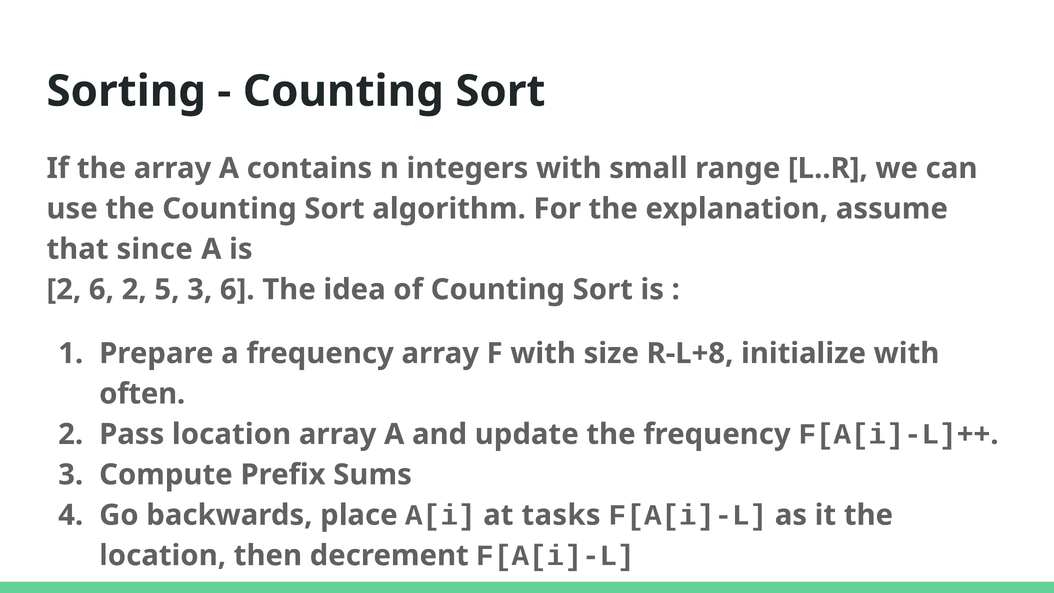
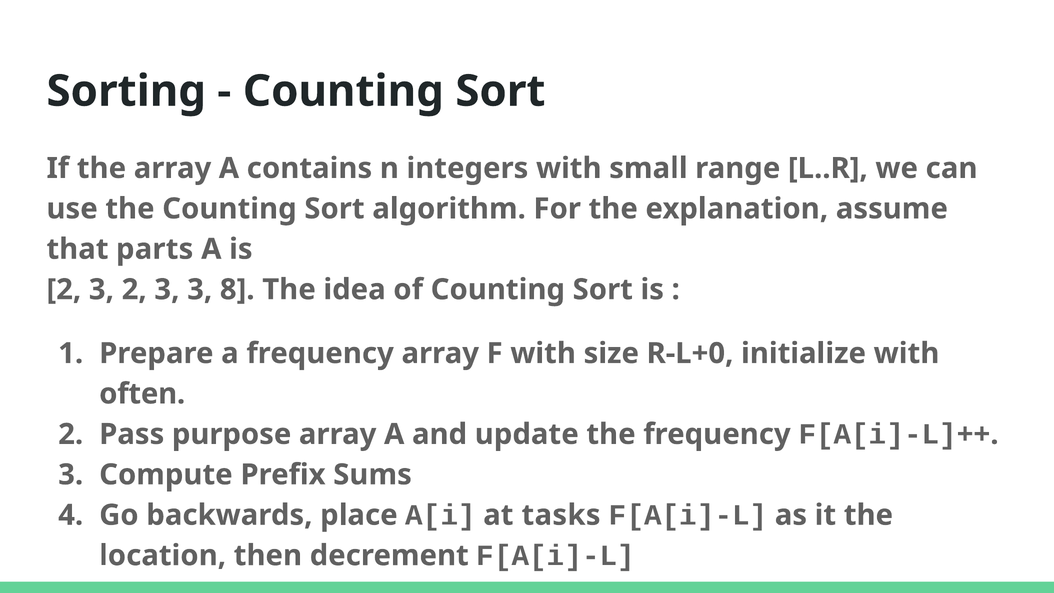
since: since -> parts (155, 249)
6: 6 -> 3 (101, 290)
5: 5 -> 3 (167, 290)
3 6: 6 -> 8 (237, 290)
R-L+8: R-L+8 -> R-L+0 (690, 353)
Pass location: location -> purpose (232, 434)
